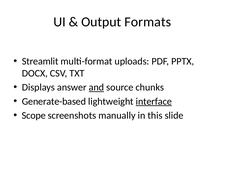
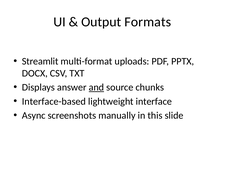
Generate-based: Generate-based -> Interface-based (54, 101)
interface underline: present -> none (154, 101)
Scope: Scope -> Async (34, 115)
